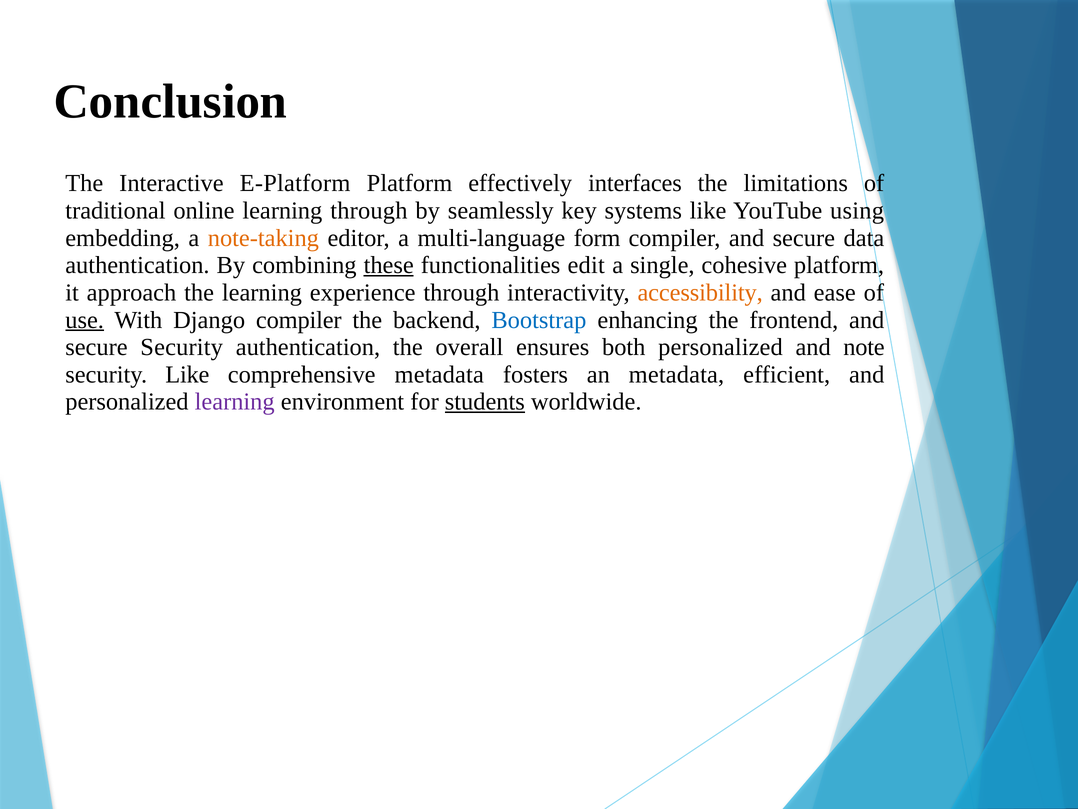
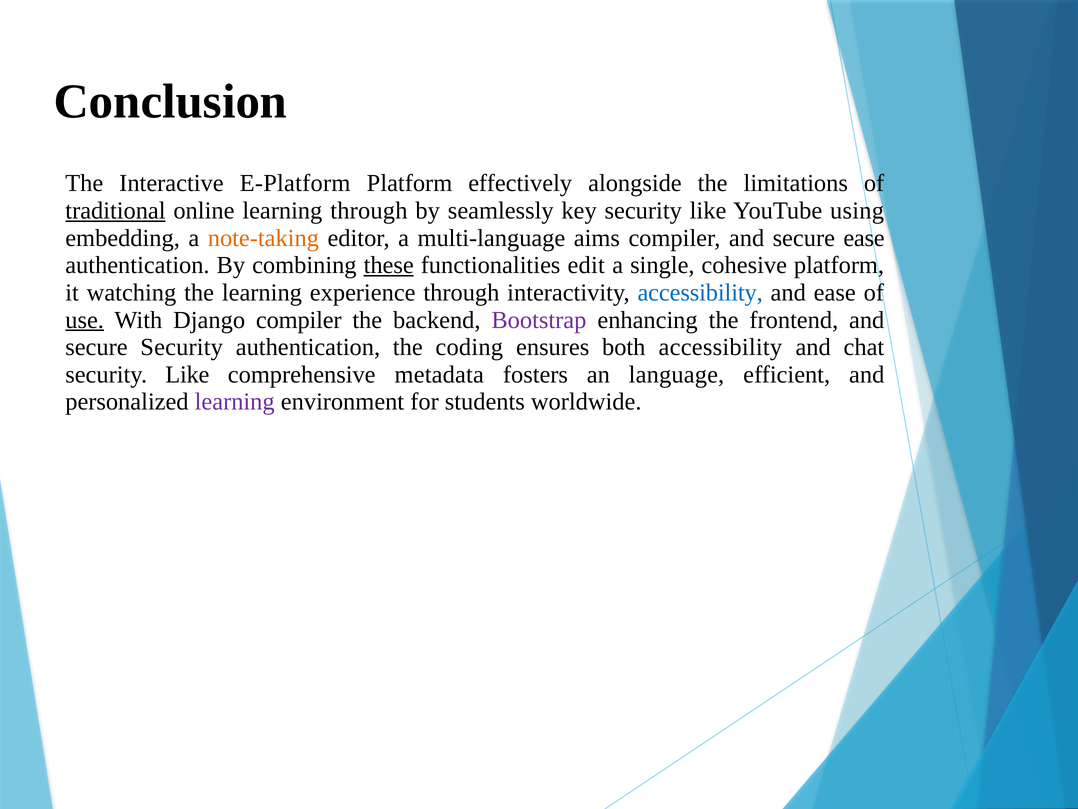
interfaces: interfaces -> alongside (635, 183)
traditional underline: none -> present (115, 211)
key systems: systems -> security (643, 211)
form: form -> aims (597, 238)
secure data: data -> ease (864, 238)
approach: approach -> watching (132, 292)
accessibility colour: orange -> blue (700, 292)
Bootstrap colour: blue -> purple (539, 320)
overall: overall -> coding (469, 347)
both personalized: personalized -> accessibility (720, 347)
note: note -> chat (864, 347)
an metadata: metadata -> language (676, 374)
students underline: present -> none (485, 402)
